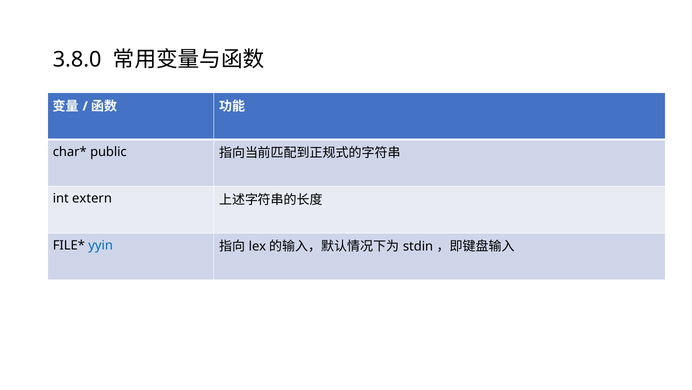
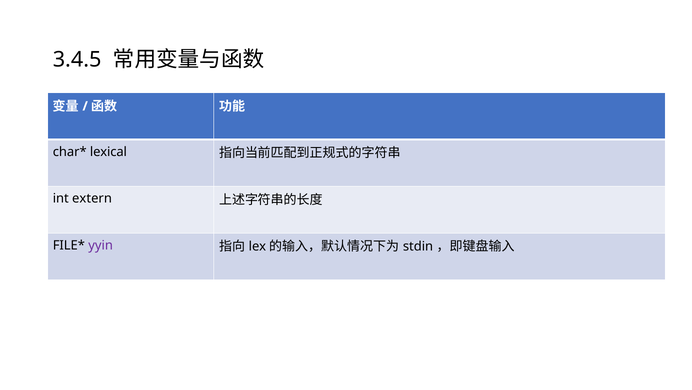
3.8.0: 3.8.0 -> 3.4.5 (77, 60)
public: public -> lexical (108, 151)
yyin colour: blue -> purple (101, 245)
